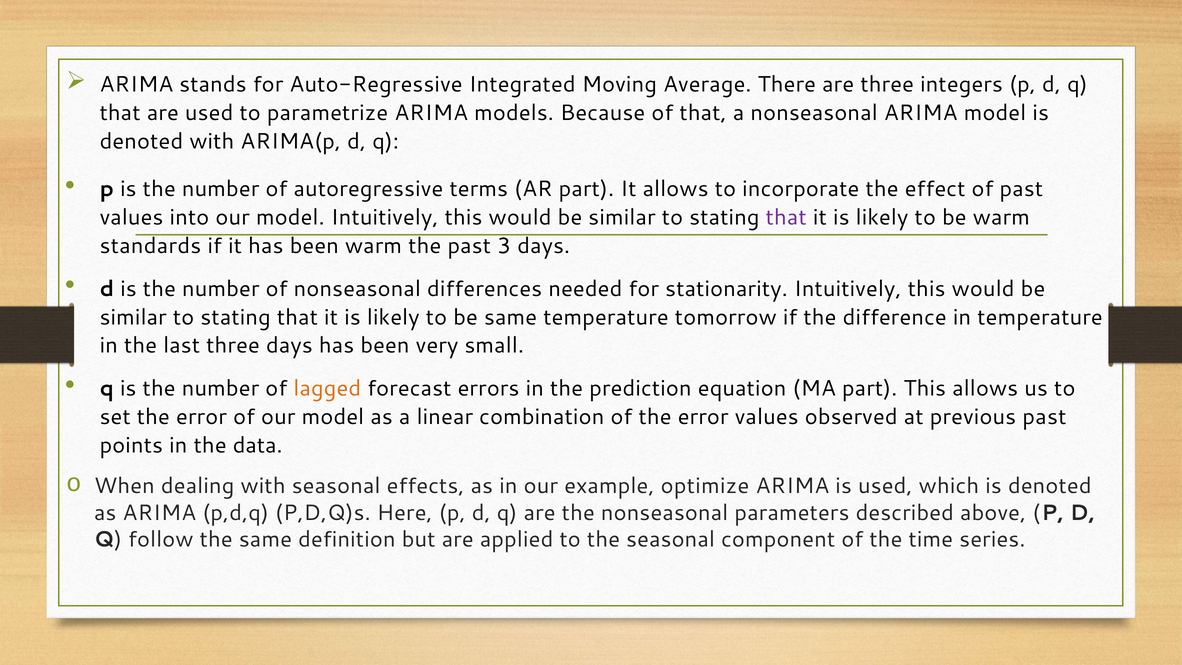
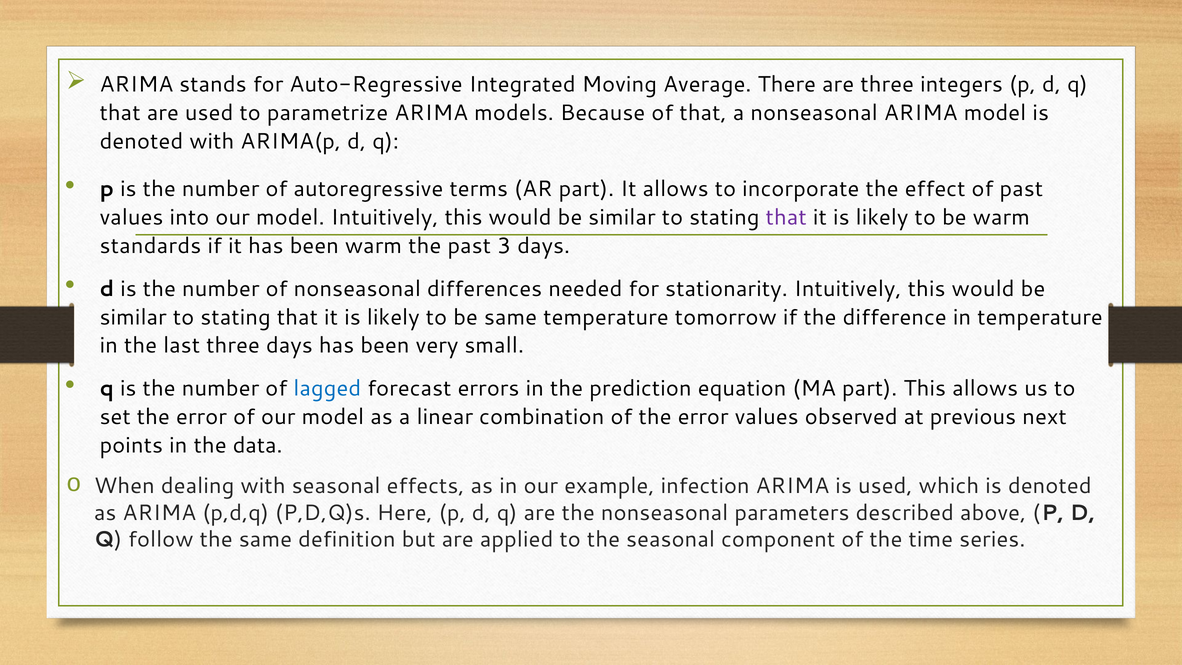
lagged colour: orange -> blue (327, 388)
previous past: past -> next (1045, 417)
optimize: optimize -> infection (705, 486)
